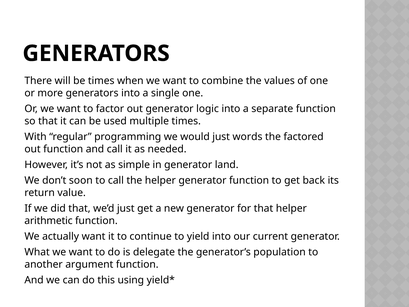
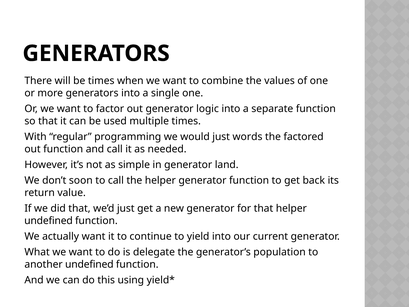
arithmetic: arithmetic -> undefined (49, 221)
another argument: argument -> undefined (89, 264)
